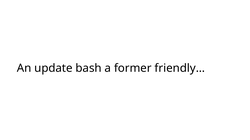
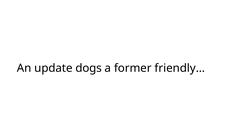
bash: bash -> dogs (89, 68)
